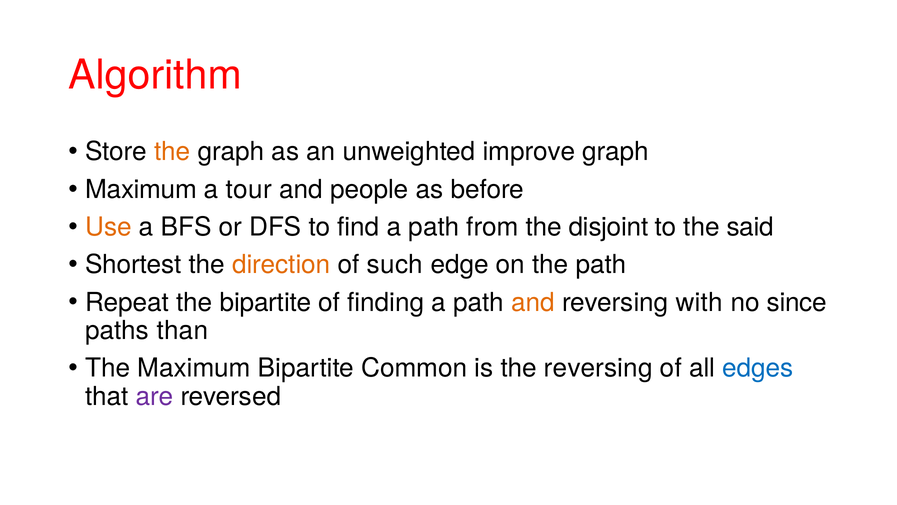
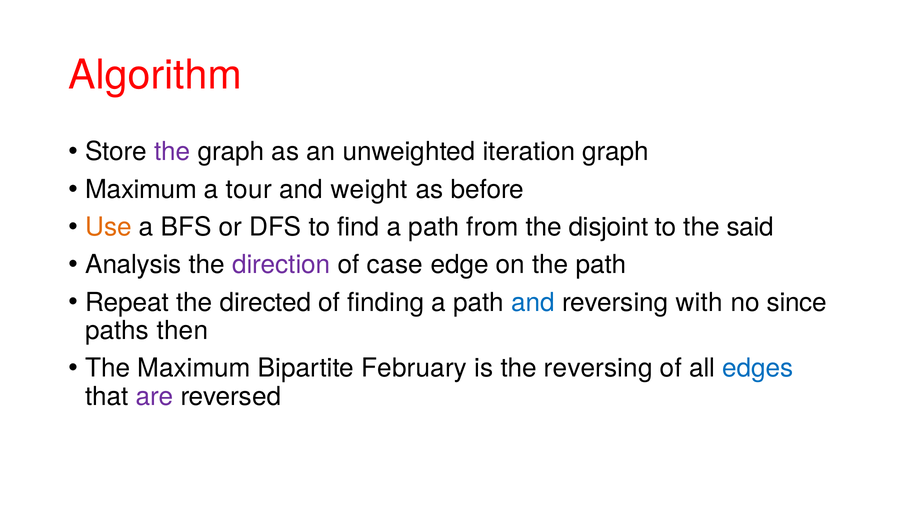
the colour: orange -> purple (172, 152)
improve: improve -> iteration (529, 152)
people: people -> weight (369, 189)
Shortest: Shortest -> Analysis (133, 264)
direction colour: orange -> purple (281, 264)
such: such -> case (395, 264)
the bipartite: bipartite -> directed (266, 302)
and colour: orange -> blue (533, 302)
than: than -> then (182, 330)
Common: Common -> February (414, 368)
